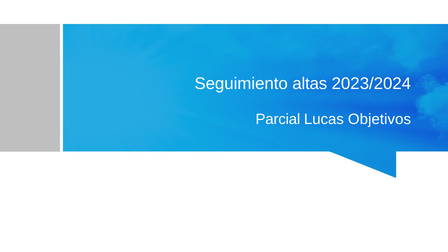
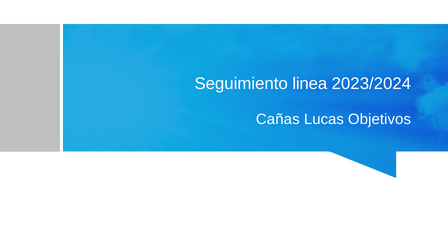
altas: altas -> linea (310, 84)
Parcial: Parcial -> Cañas (278, 119)
